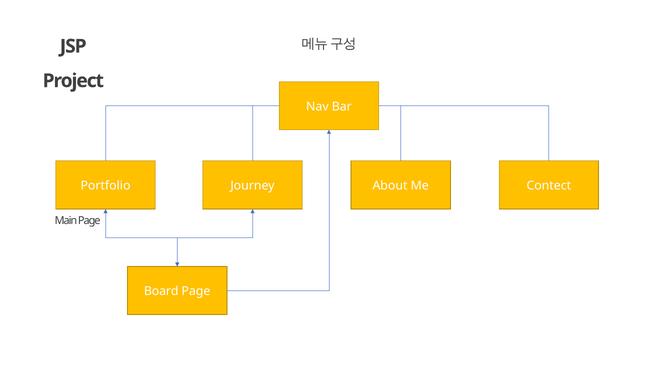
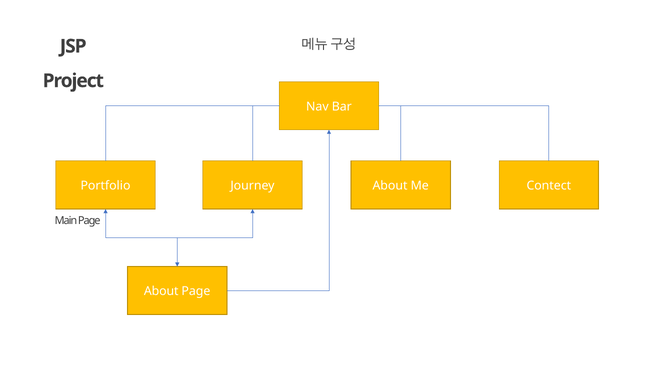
Board: Board -> About (161, 291)
